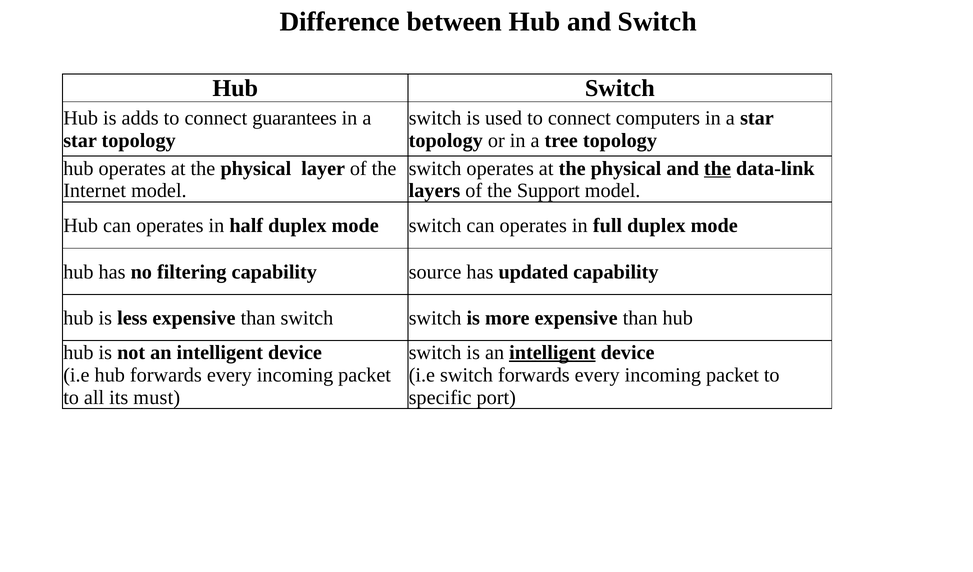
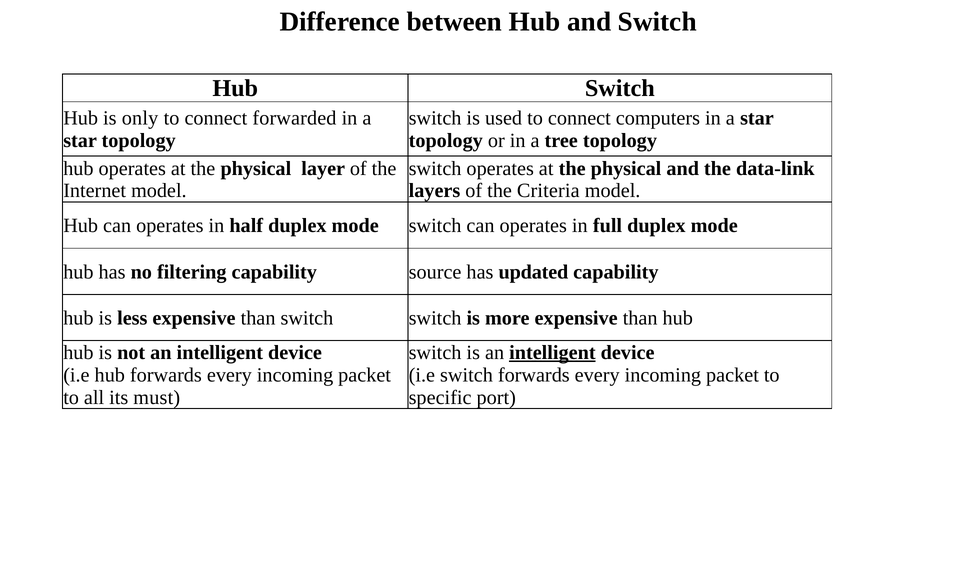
adds: adds -> only (140, 118)
guarantees: guarantees -> forwarded (294, 118)
the underline: present -> none (717, 169)
Support: Support -> Criteria (548, 191)
